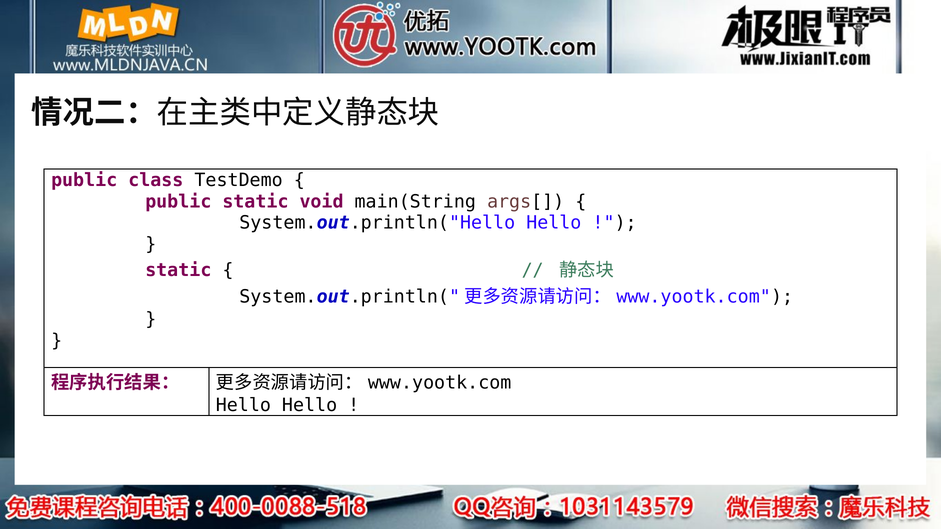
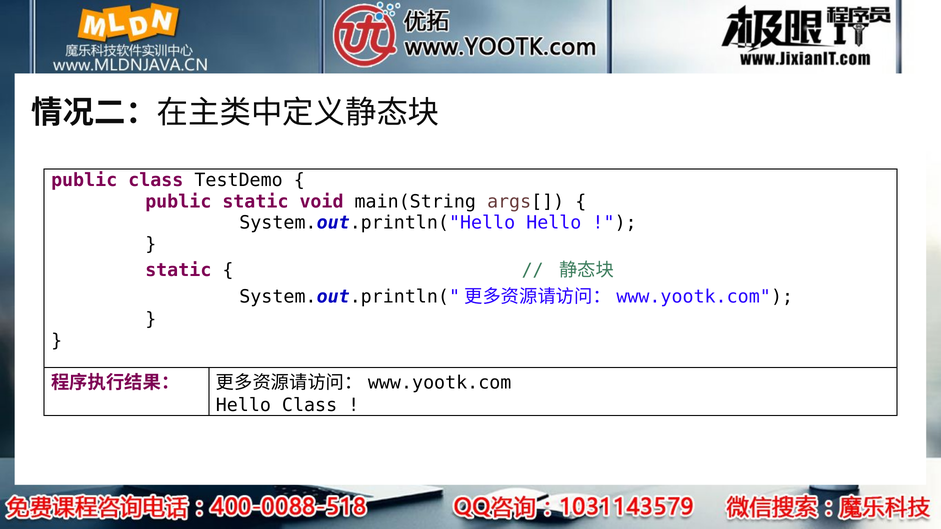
Hello Hello: Hello -> Class (310, 405)
